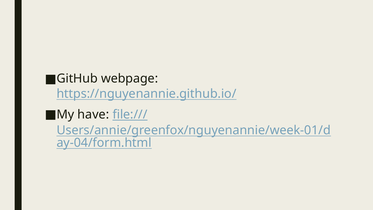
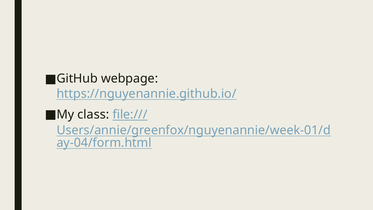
have: have -> class (93, 114)
